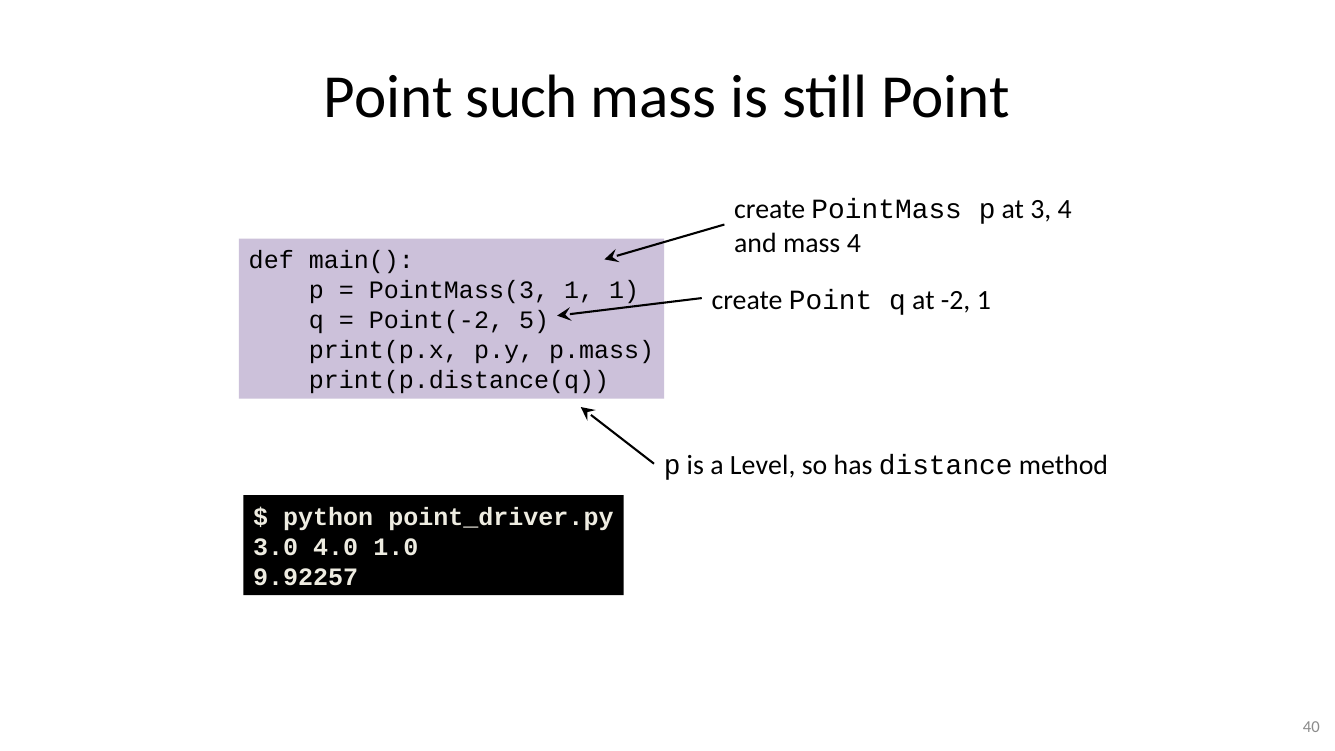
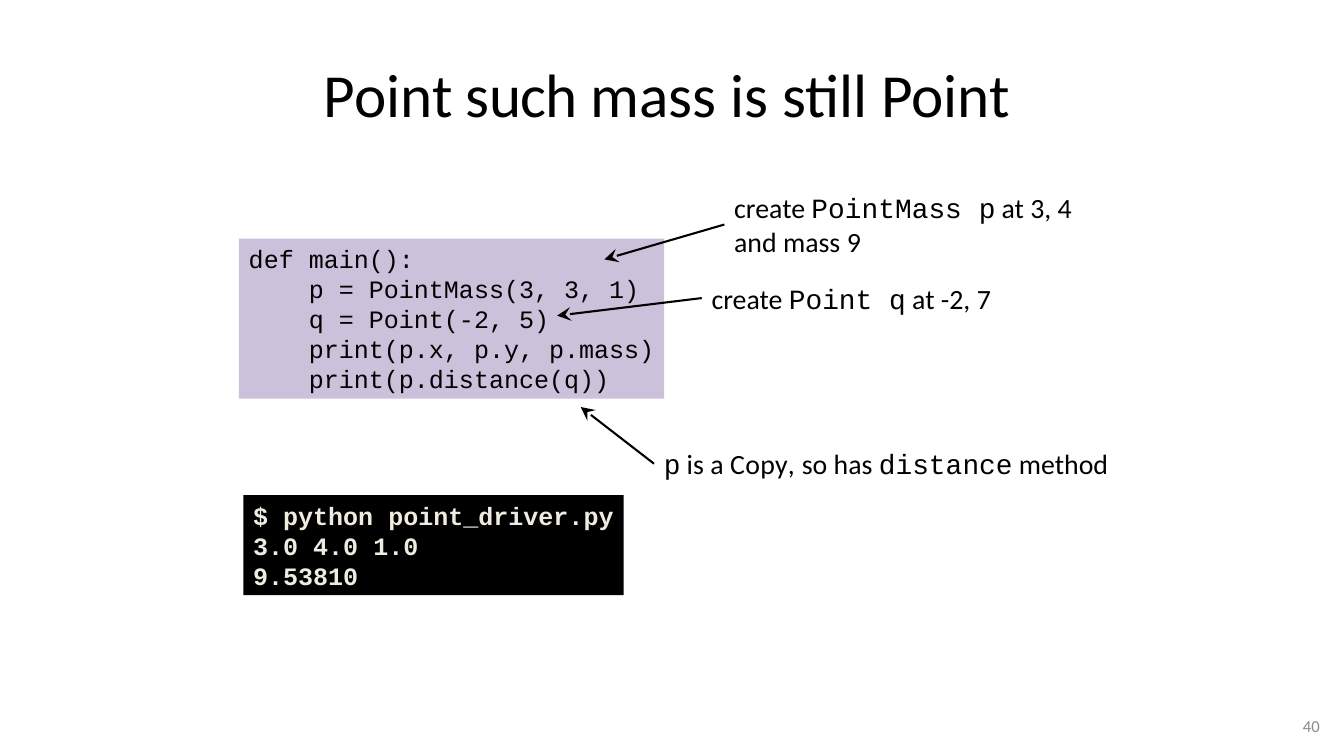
mass 4: 4 -> 9 (854, 243)
PointMass(3 1: 1 -> 3 (579, 290)
-2 1: 1 -> 7 (984, 300)
Level: Level -> Copy (763, 466)
9.92257: 9.92257 -> 9.53810 (306, 577)
